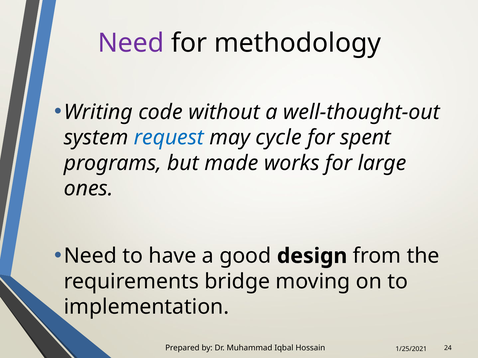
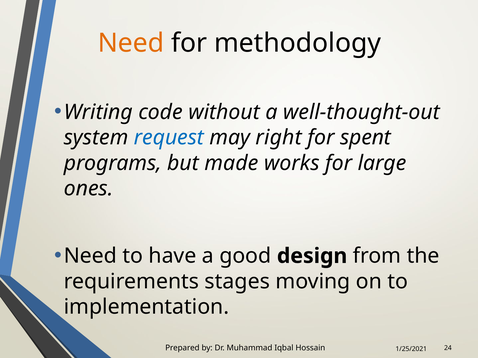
Need colour: purple -> orange (131, 43)
cycle: cycle -> right (279, 138)
bridge: bridge -> stages (237, 282)
